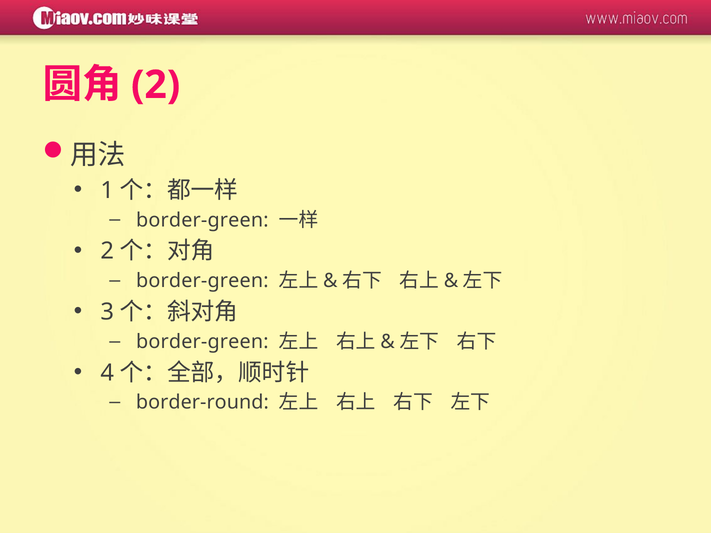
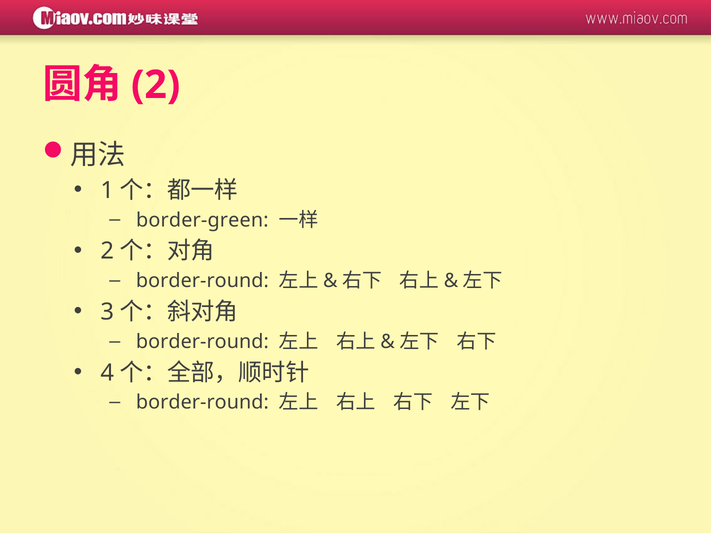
border-green: border-green -> border-round (202, 281)
border-green: border-green -> border-round (202, 342)
